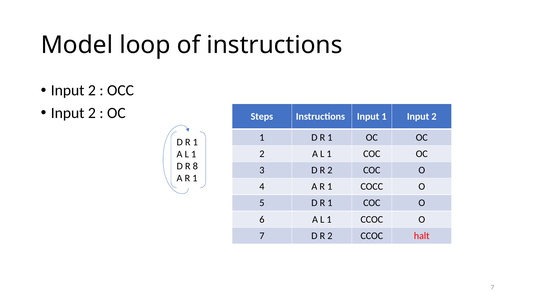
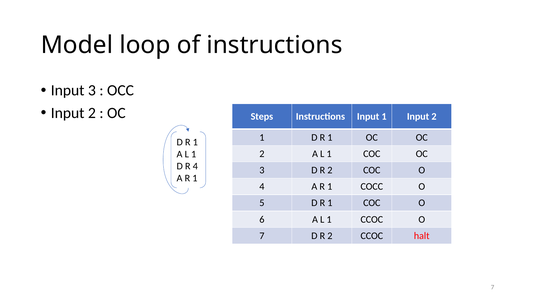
2: 2 -> 3 (92, 90)
R 8: 8 -> 4 (195, 166)
